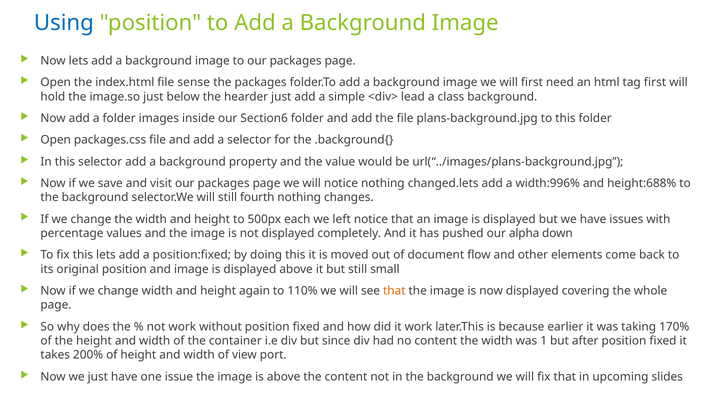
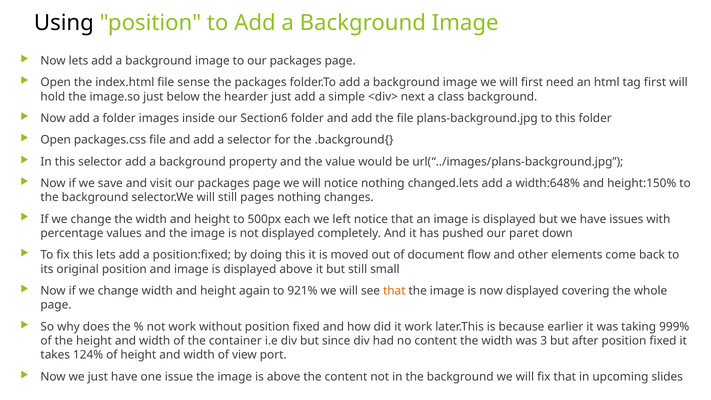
Using colour: blue -> black (64, 23)
lead: lead -> next (413, 97)
width:996%: width:996% -> width:648% (548, 183)
height:688%: height:688% -> height:150% (642, 183)
fourth: fourth -> pages (257, 197)
alpha: alpha -> paret (524, 233)
110%: 110% -> 921% (302, 291)
170%: 170% -> 999% (674, 327)
1: 1 -> 3 (544, 341)
200%: 200% -> 124% (88, 355)
